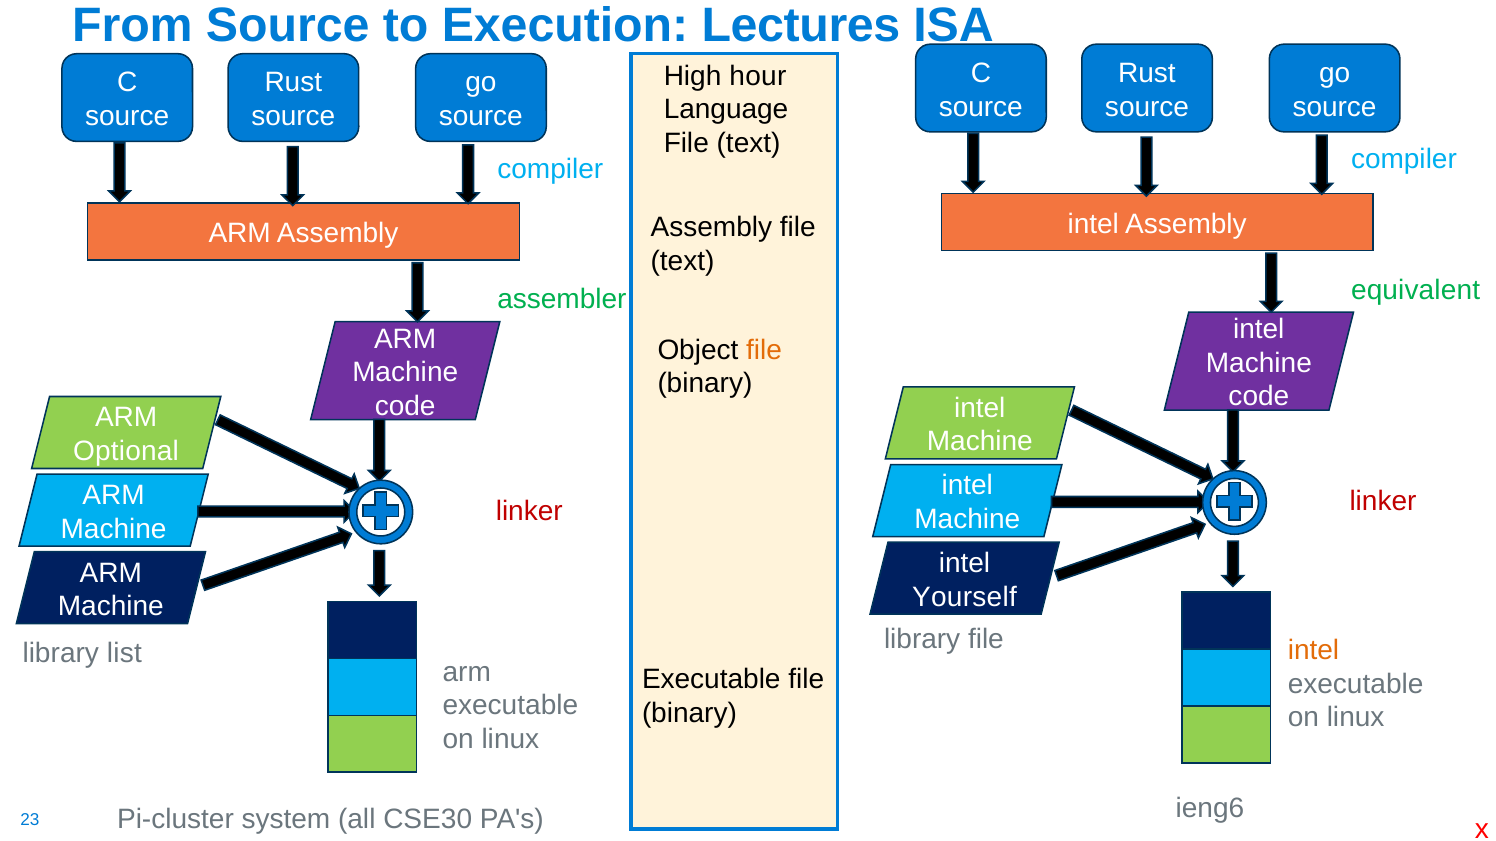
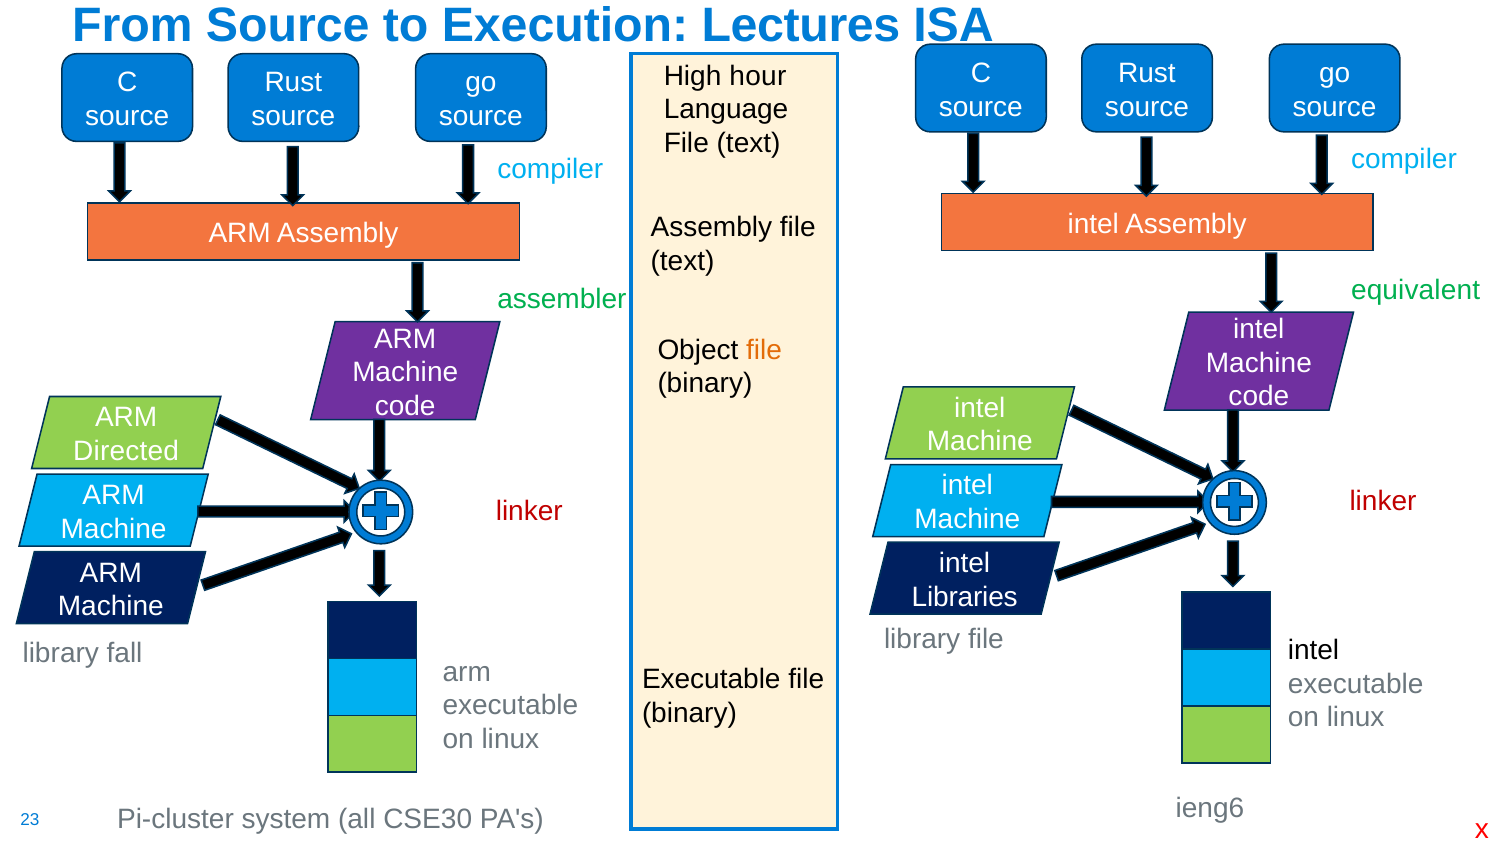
Optional: Optional -> Directed (126, 452)
Yourself: Yourself -> Libraries (965, 597)
intel colour: orange -> black (1314, 651)
list: list -> fall (125, 653)
